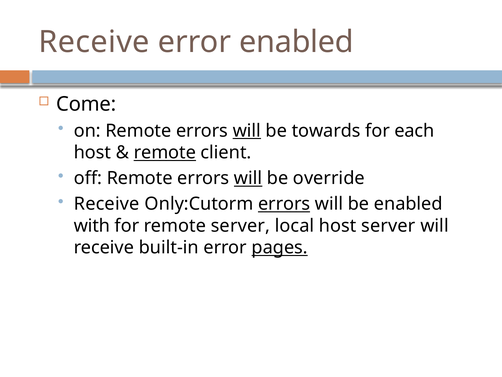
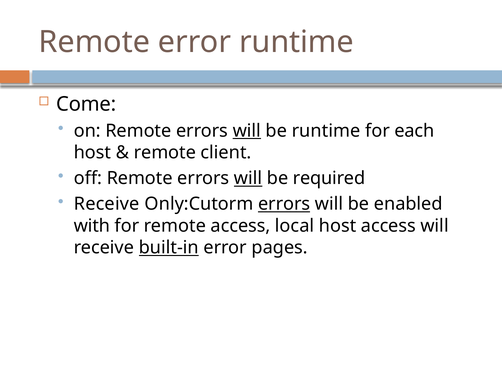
Receive: Receive -> Remote (94, 42)
error enabled: enabled -> runtime (296, 42)
be towards: towards -> runtime (326, 131)
remote underline: present -> none (165, 152)
override: override -> required (329, 178)
remote server: server -> access (240, 225)
host server: server -> access (388, 225)
built-in underline: none -> present (169, 247)
pages underline: present -> none (280, 247)
